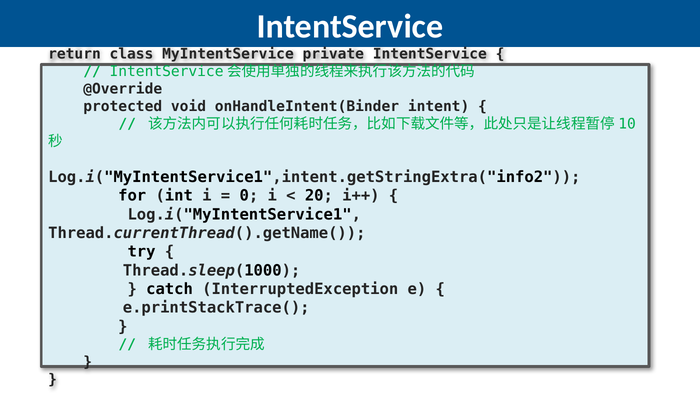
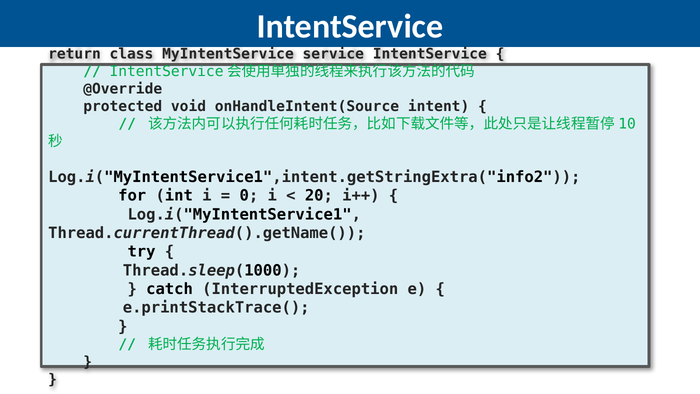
private: private -> service (333, 54)
onHandleIntent(Binder: onHandleIntent(Binder -> onHandleIntent(Source (307, 106)
